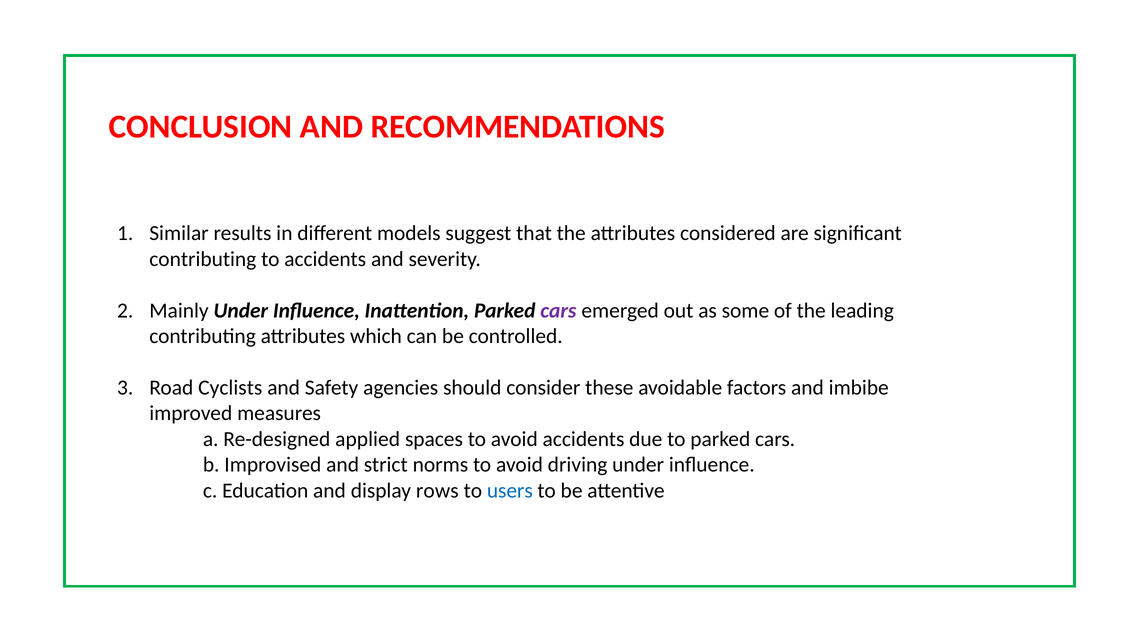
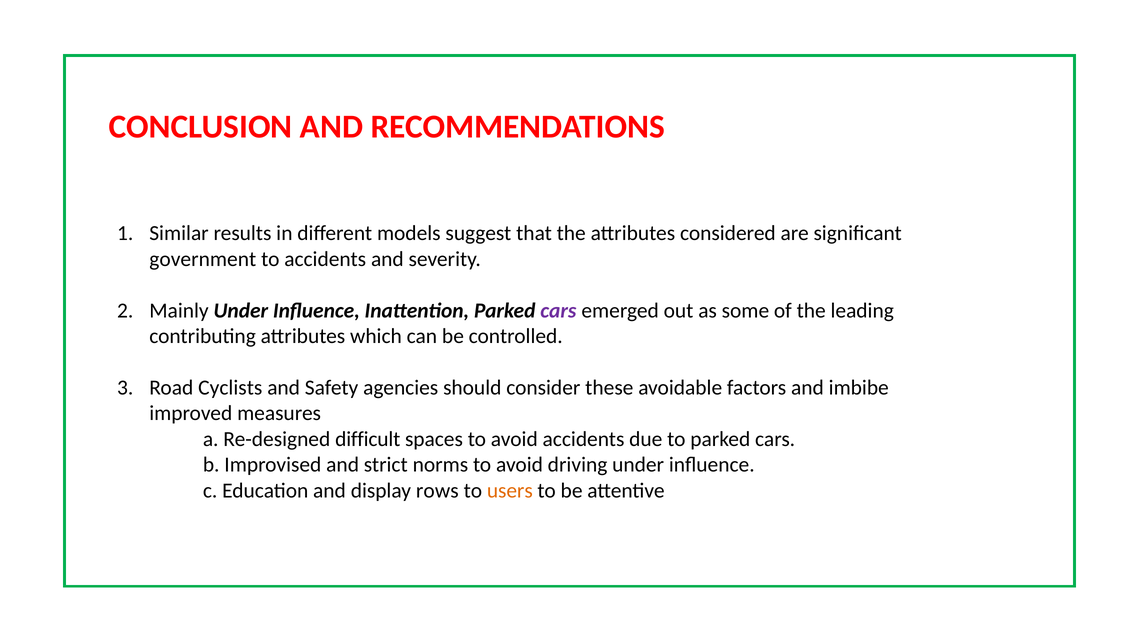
contributing: contributing -> government (203, 259)
applied: applied -> difficult (368, 439)
users colour: blue -> orange (510, 491)
